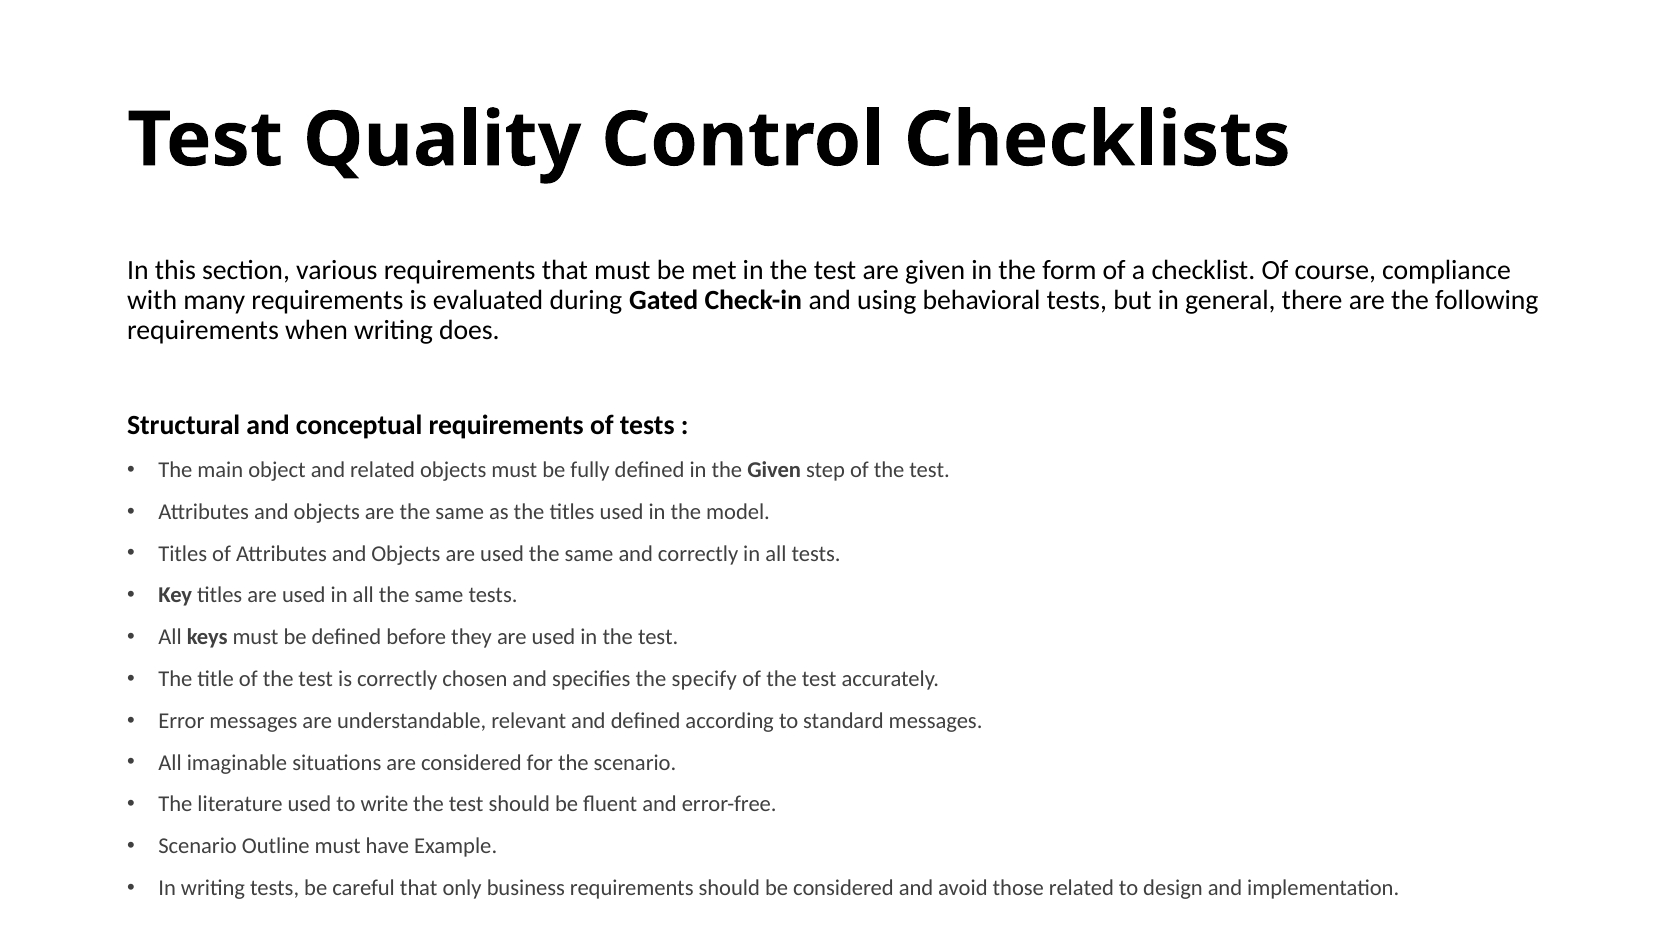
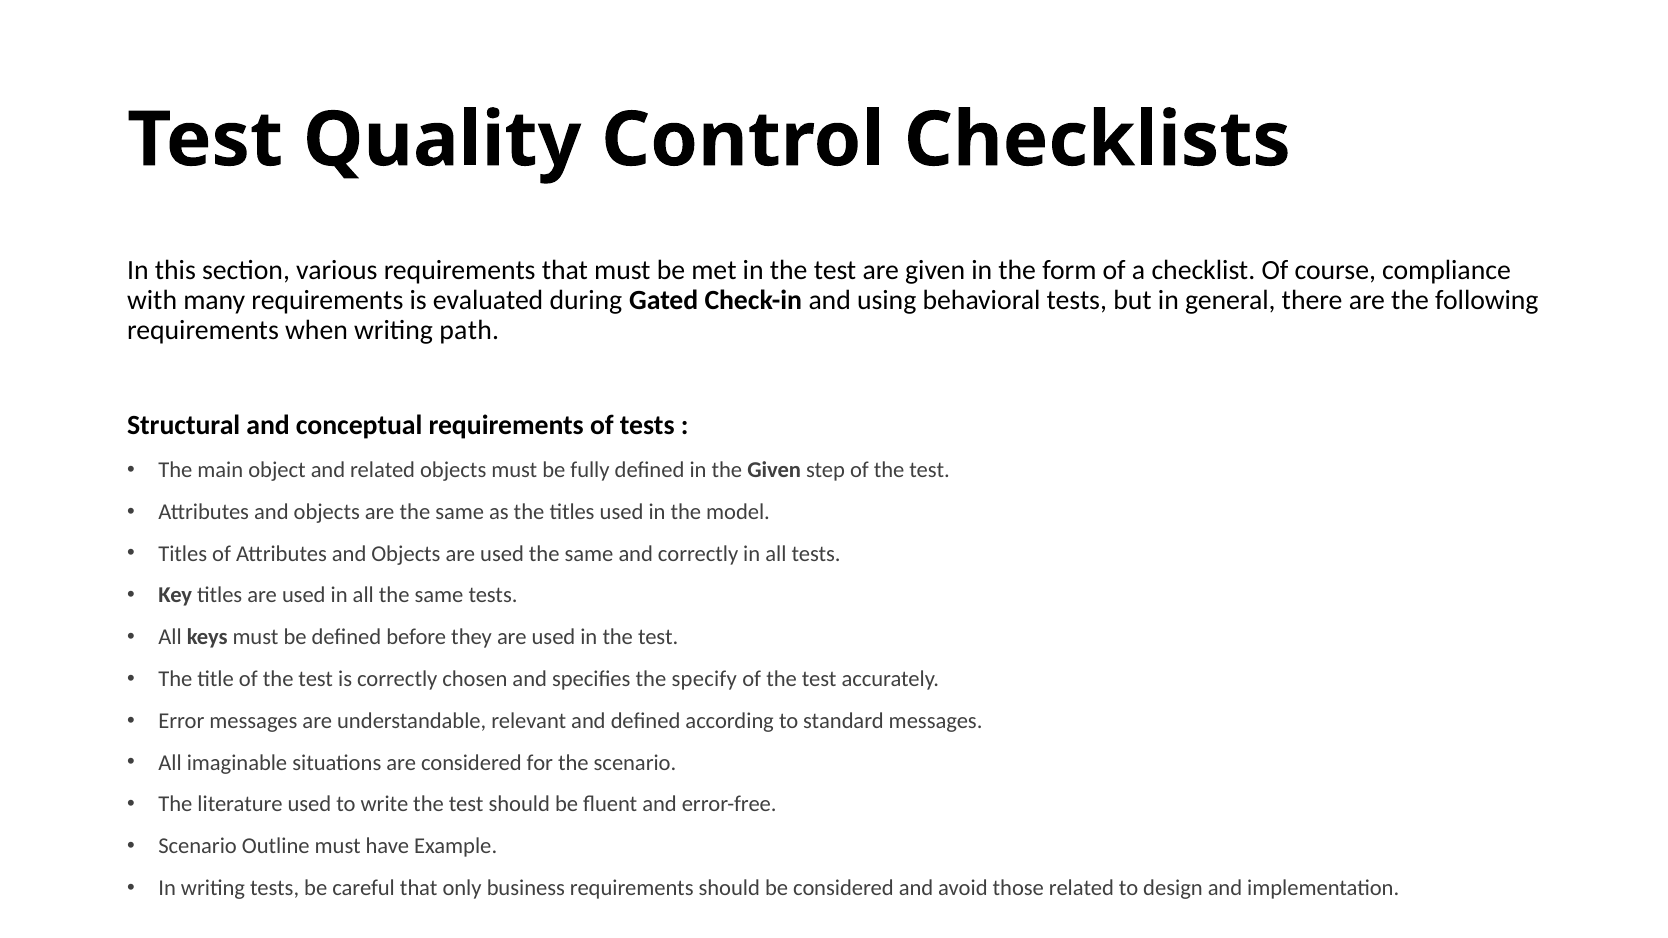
does: does -> path (469, 331)
